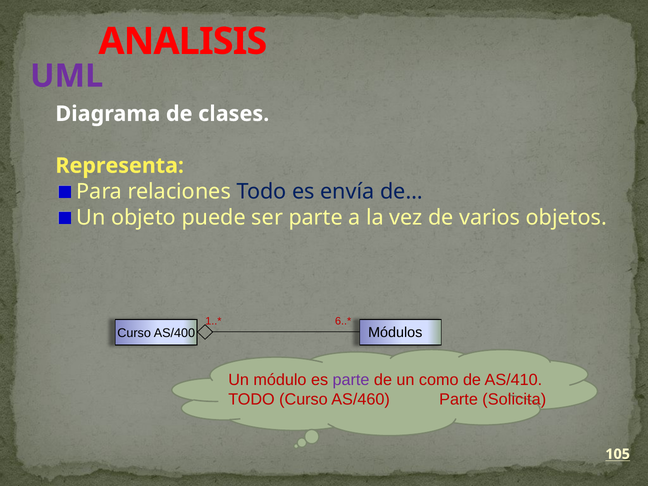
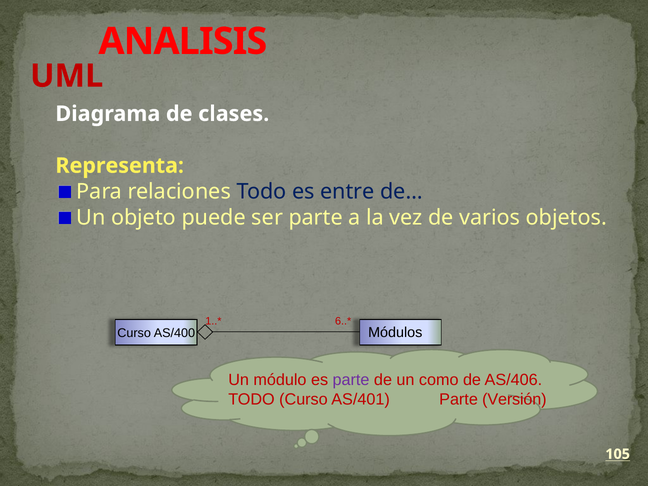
UML colour: purple -> red (67, 76)
envía: envía -> entre (347, 192)
AS/410: AS/410 -> AS/406 (513, 380)
AS/460: AS/460 -> AS/401 (361, 400)
Solicita: Solicita -> Versión (514, 400)
